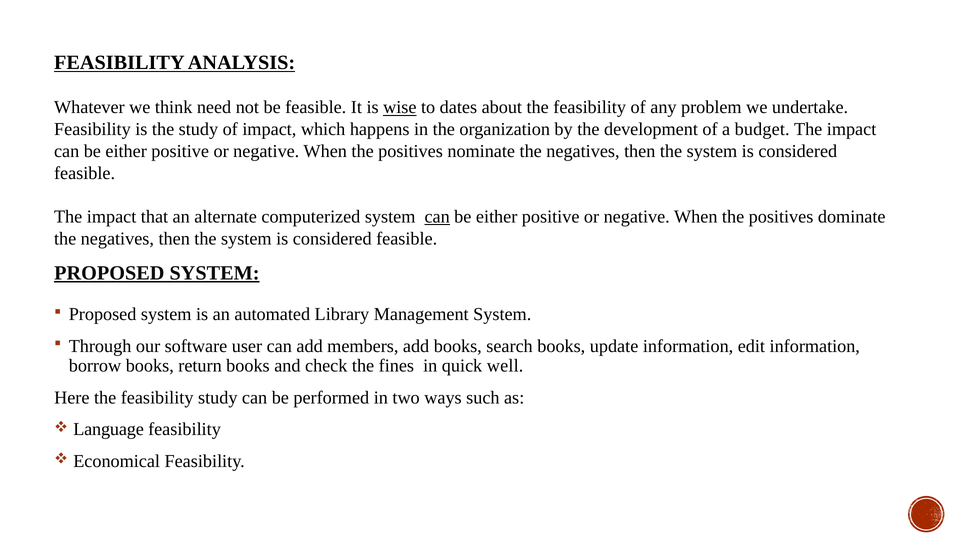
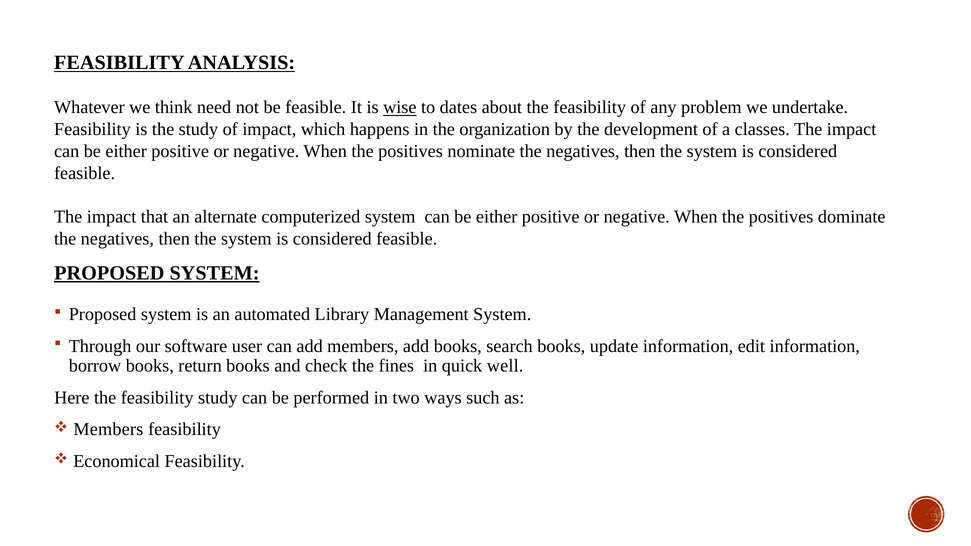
budget: budget -> classes (762, 129)
can underline: present -> none (437, 217)
Language: Language -> Members (108, 429)
